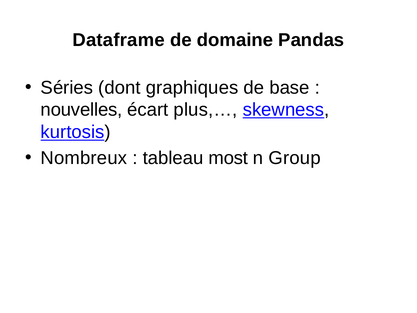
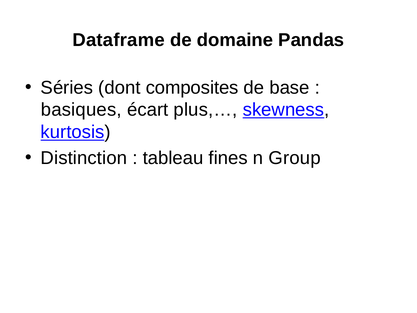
graphiques: graphiques -> composites (192, 87)
nouvelles: nouvelles -> basiques (81, 110)
Nombreux: Nombreux -> Distinction (84, 158)
most: most -> fines (228, 158)
